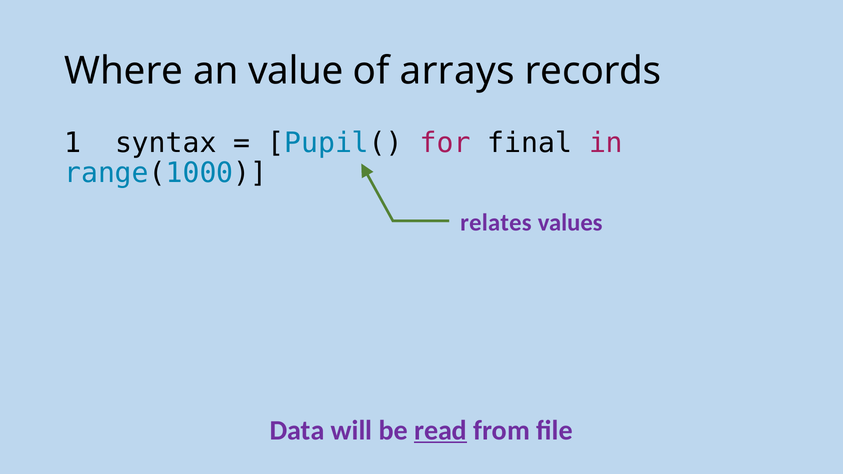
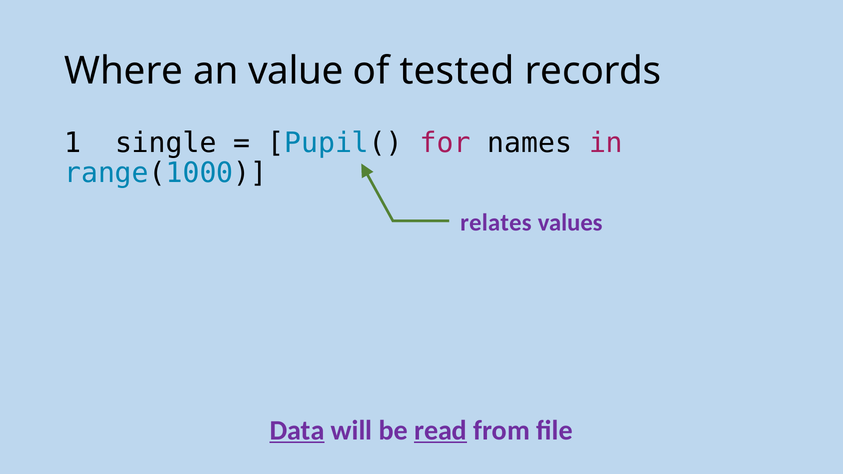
arrays: arrays -> tested (457, 71)
syntax: syntax -> single (166, 143)
final: final -> names (530, 143)
Data underline: none -> present (297, 430)
